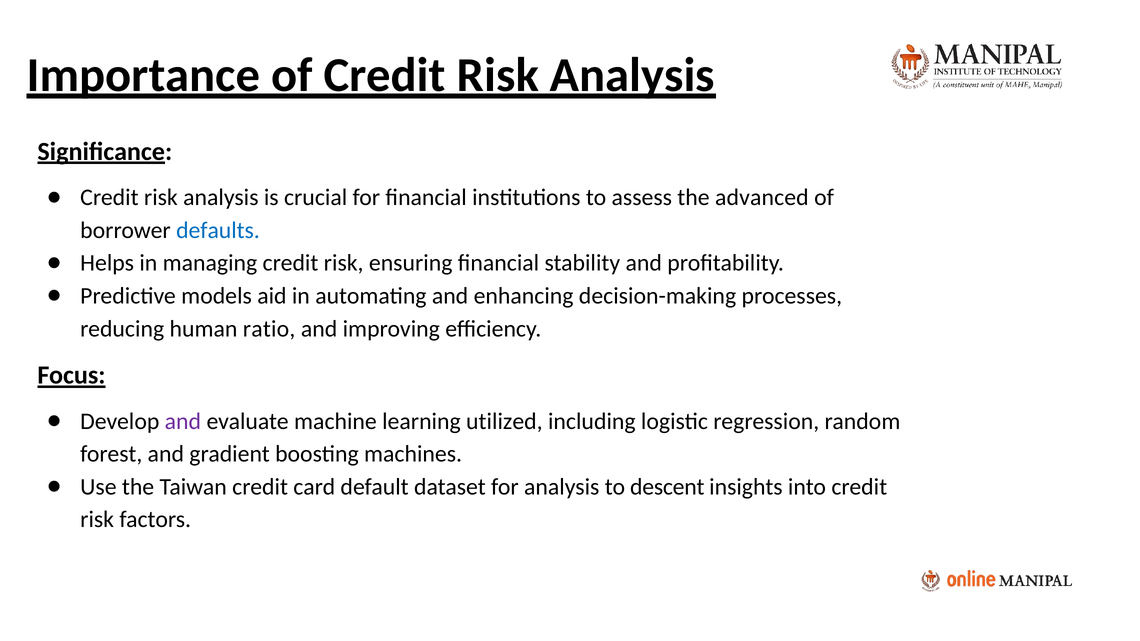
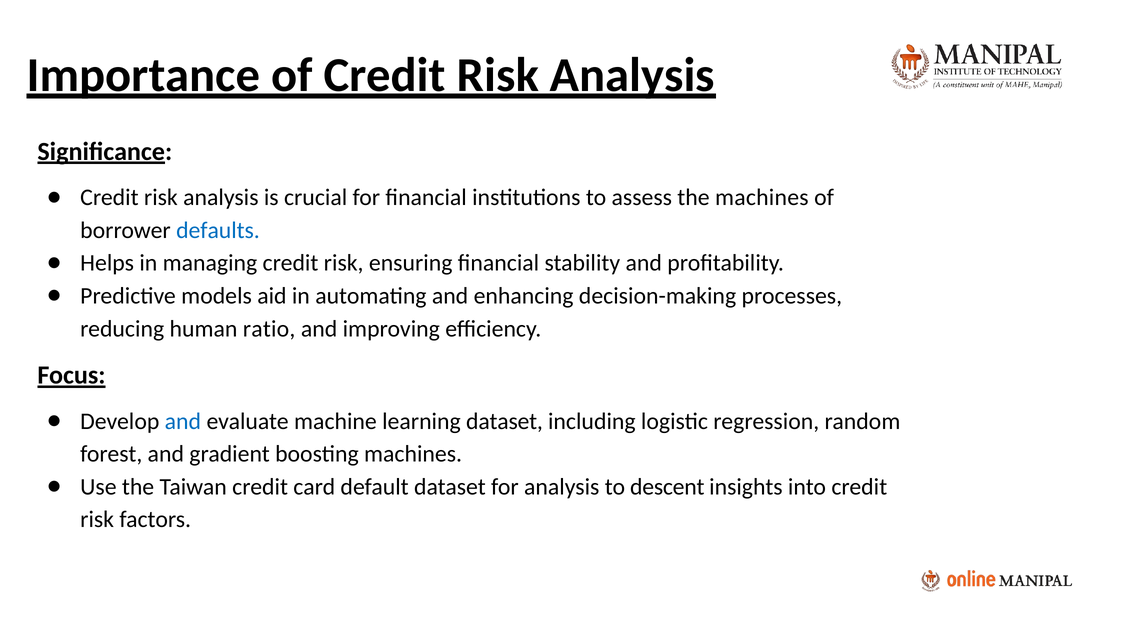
the advanced: advanced -> machines (762, 198)
and colour: purple -> blue (183, 421)
learning utilized: utilized -> dataset (504, 421)
